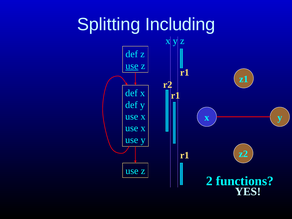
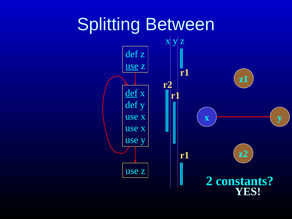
Including: Including -> Between (180, 24)
def underline: none -> present (131, 93)
functions: functions -> constants (245, 181)
